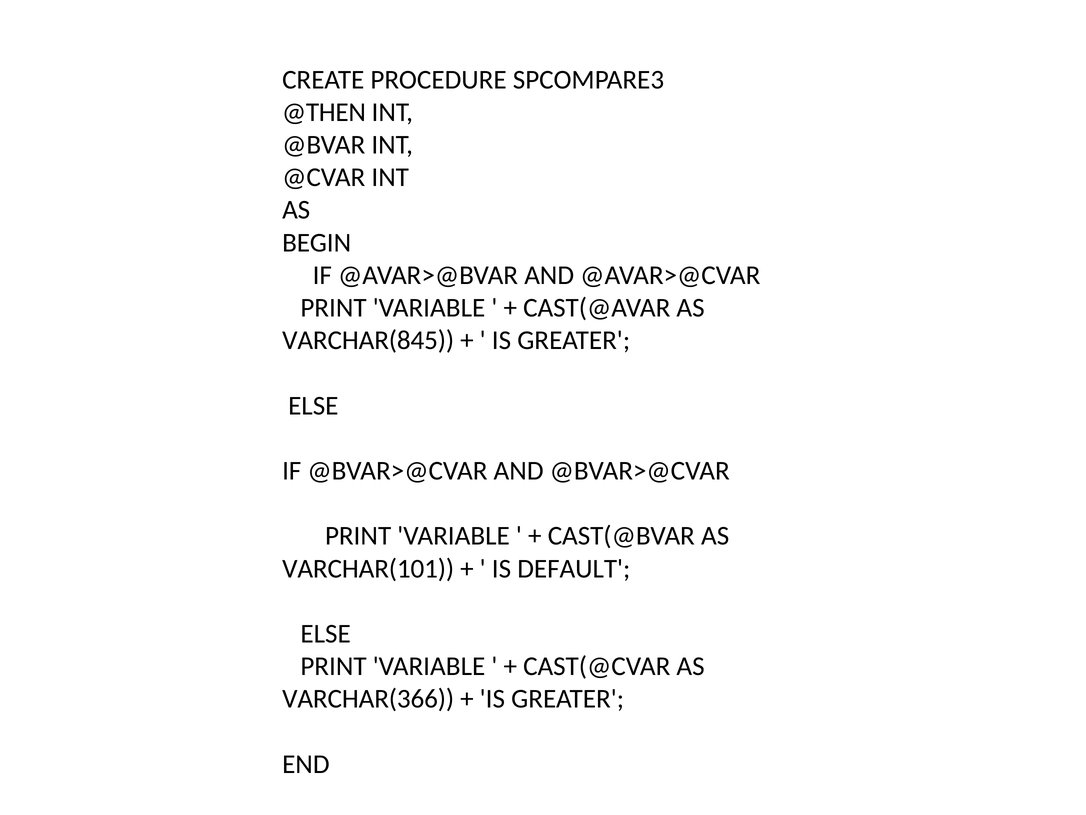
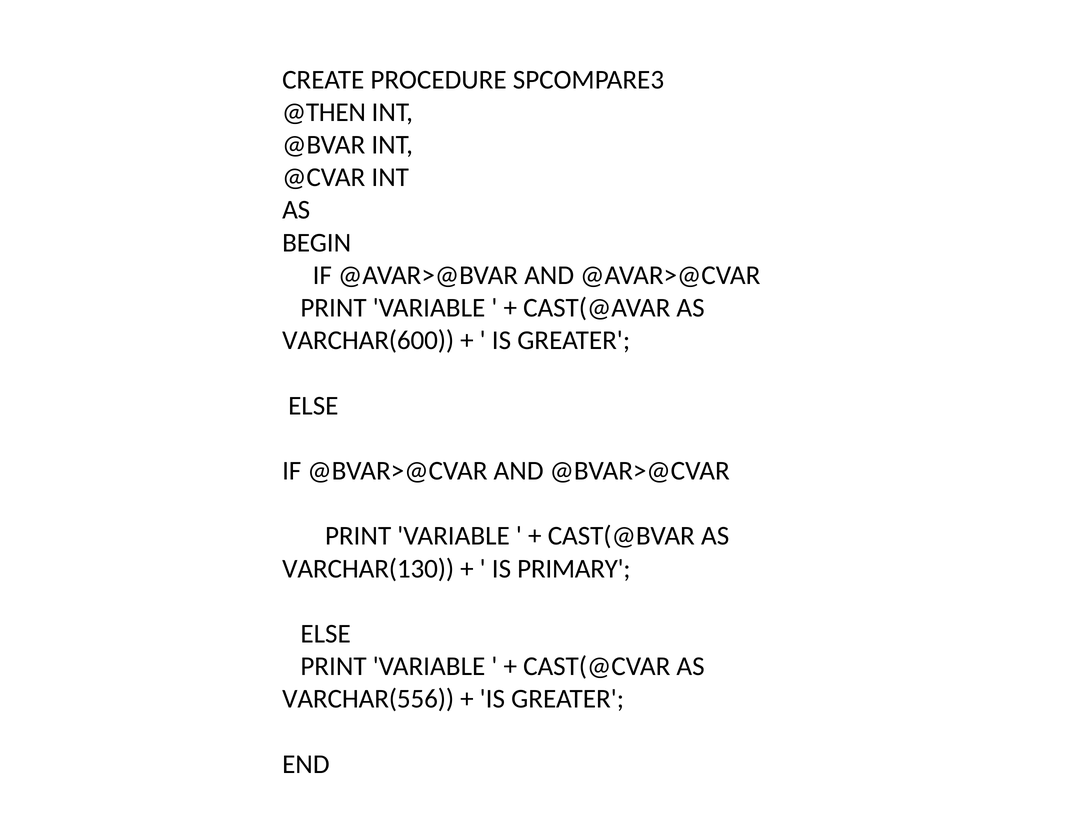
VARCHAR(845: VARCHAR(845 -> VARCHAR(600 (368, 340)
VARCHAR(101: VARCHAR(101 -> VARCHAR(130 (368, 568)
DEFAULT: DEFAULT -> PRIMARY (574, 568)
VARCHAR(366: VARCHAR(366 -> VARCHAR(556 (368, 699)
